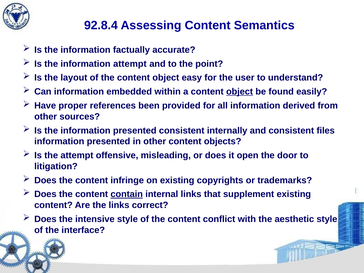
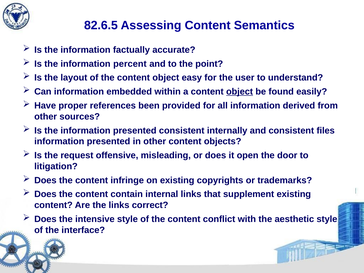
92.8.4: 92.8.4 -> 82.6.5 (101, 25)
information attempt: attempt -> percent (130, 64)
the attempt: attempt -> request (77, 155)
contain underline: present -> none (127, 194)
